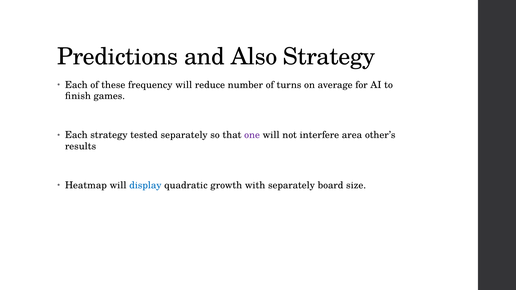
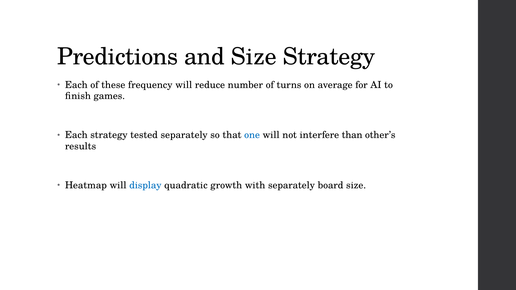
and Also: Also -> Size (254, 57)
one colour: purple -> blue (252, 135)
area: area -> than (352, 135)
